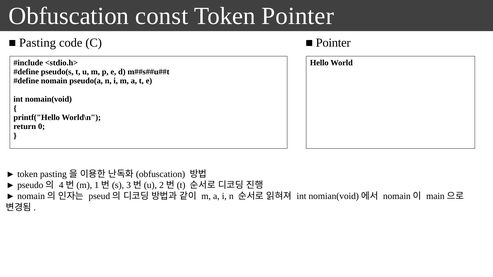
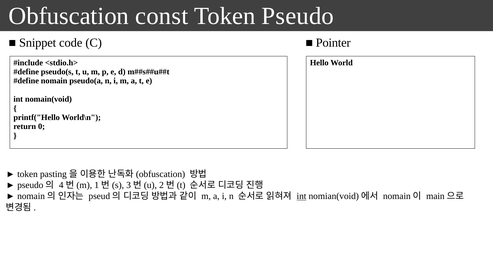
Token Pointer: Pointer -> Pseudo (298, 16)
Pasting: Pasting -> Snippet (38, 43)
int underline: none -> present (301, 196)
